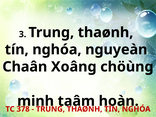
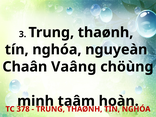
Xoâng: Xoâng -> Vaâng (74, 67)
